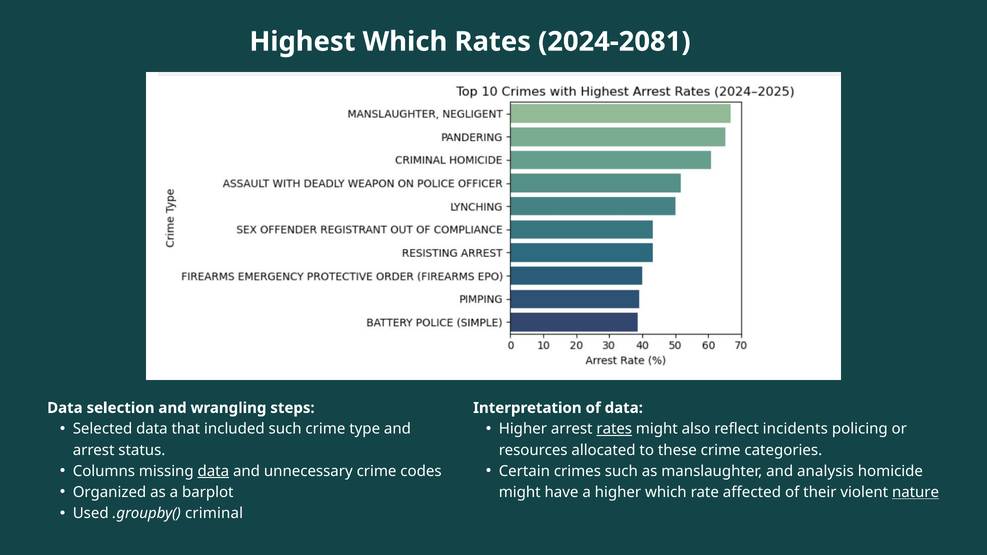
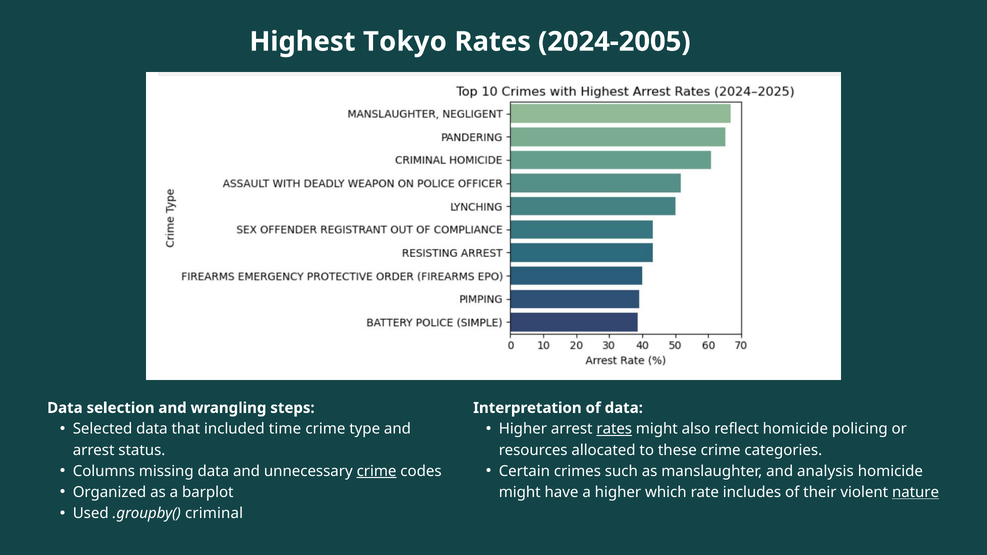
Highest Which: Which -> Tokyo (405, 42)
2024-2081: 2024-2081 -> 2024-2005 (614, 42)
included such: such -> time (285, 429)
reflect incidents: incidents -> homicide (795, 429)
data underline: present -> none (213, 471)
crime underline: none -> present (377, 471)
affected: affected -> includes (752, 492)
